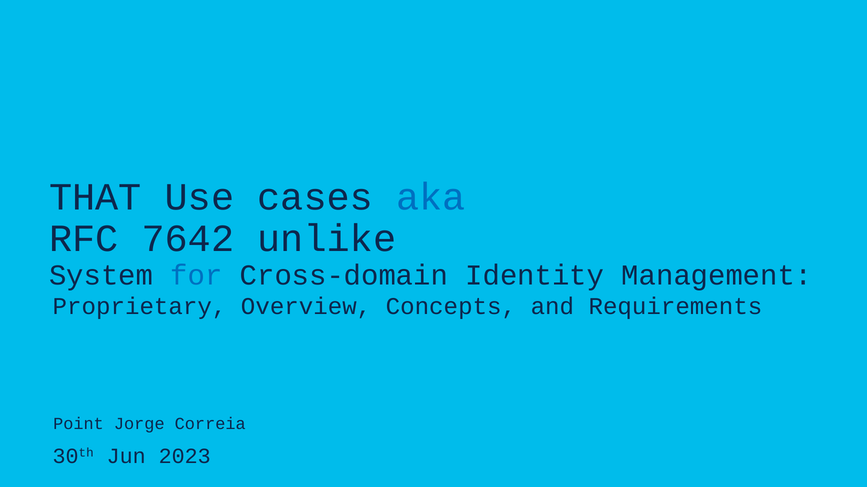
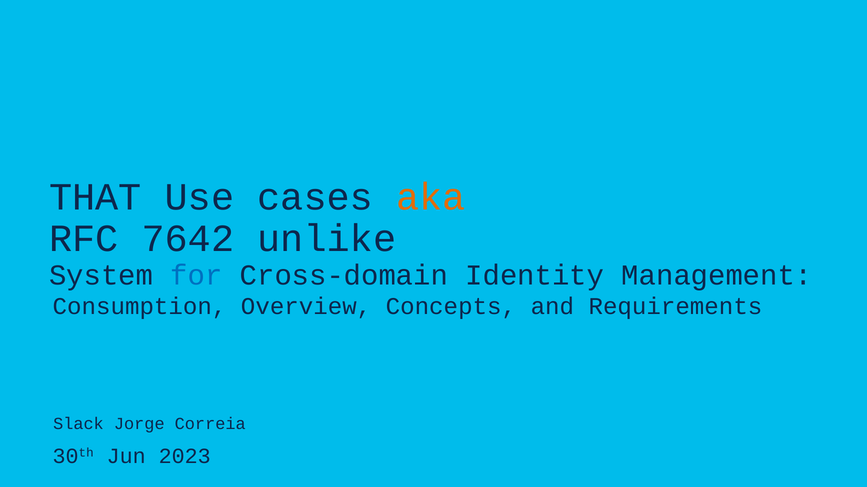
aka colour: blue -> orange (431, 197)
Proprietary: Proprietary -> Consumption (139, 307)
Point: Point -> Slack (78, 424)
